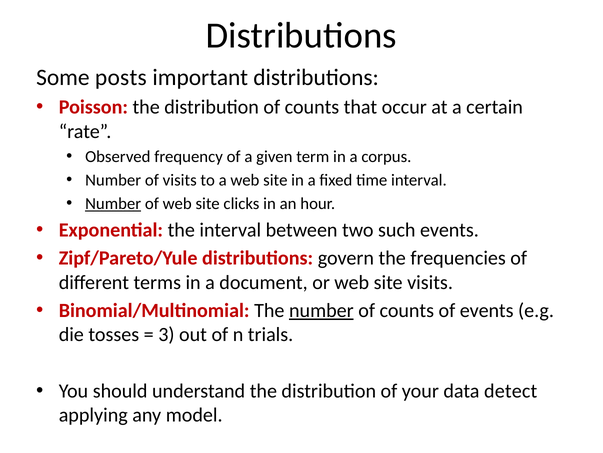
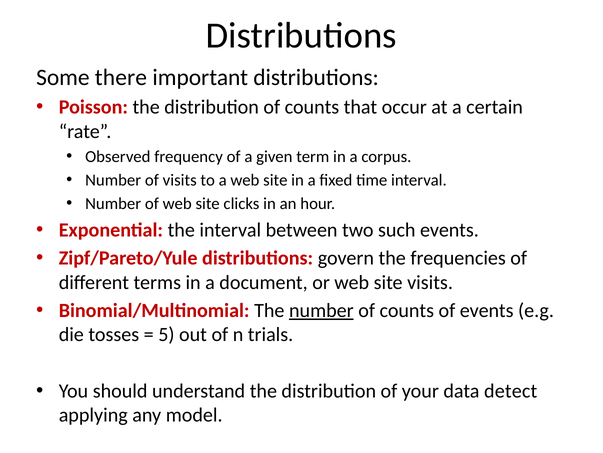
posts: posts -> there (121, 77)
Number underline: present -> none (113, 203)
3: 3 -> 5 (166, 334)
